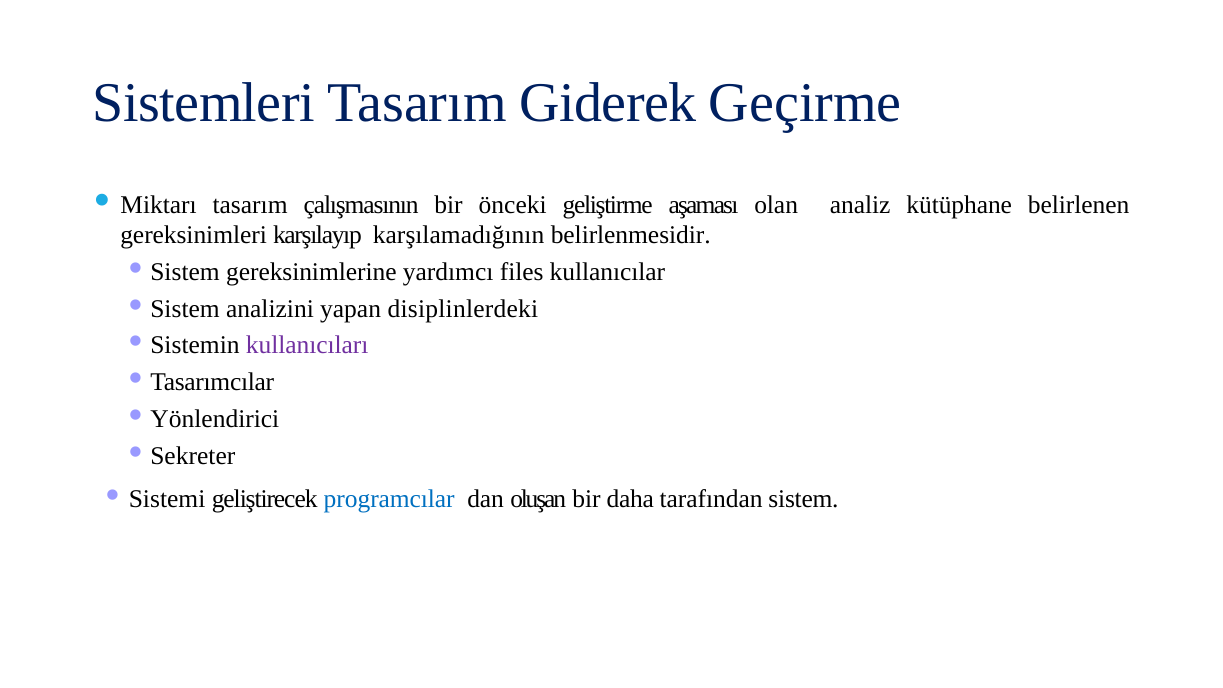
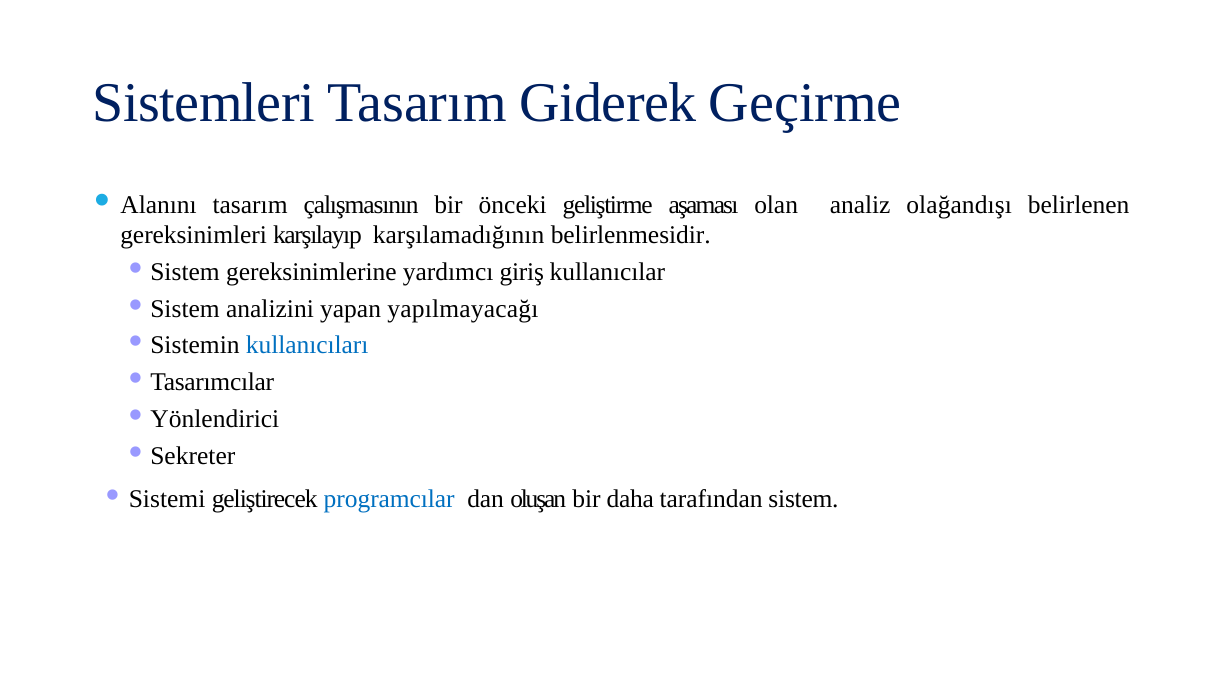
Miktarı: Miktarı -> Alanını (159, 205)
kütüphane: kütüphane -> olağandışı (959, 205)
files: files -> giriş (522, 272)
disiplinlerdeki: disiplinlerdeki -> yapılmayacağı (463, 309)
kullanıcıları colour: purple -> blue (307, 346)
